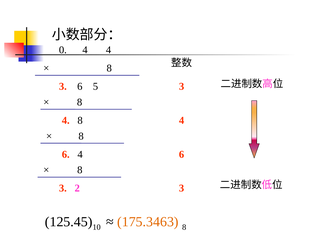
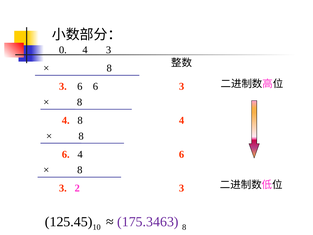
0 4 4: 4 -> 3 (108, 50)
6 5: 5 -> 6 (95, 86)
175.3463 colour: orange -> purple (148, 222)
